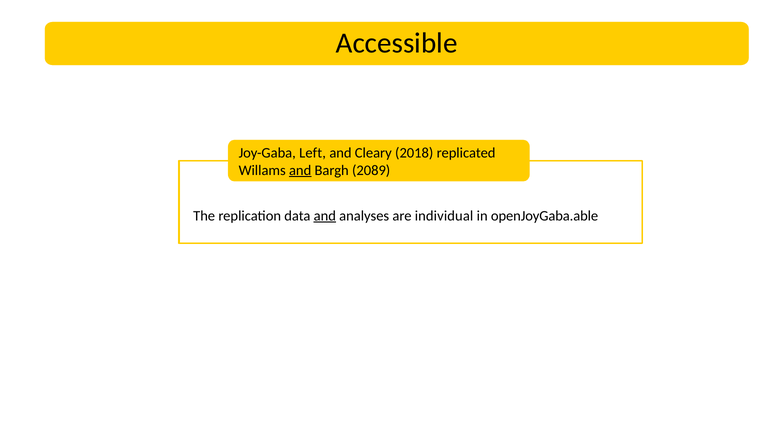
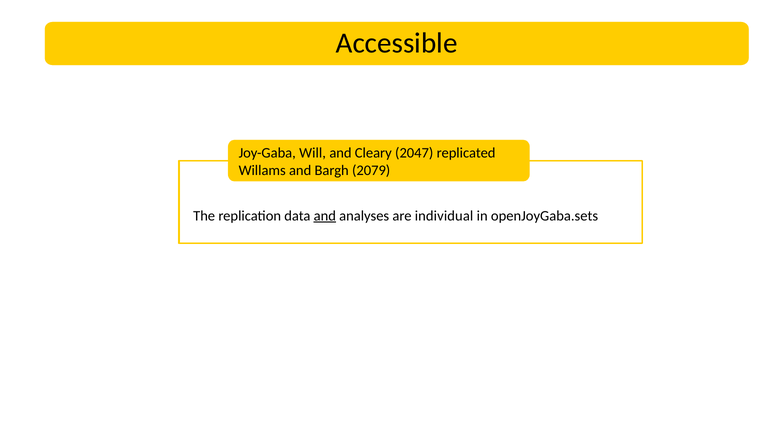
Left: Left -> Will (313, 153)
2018: 2018 -> 2047 (414, 153)
and underline: present -> none (300, 170)
2089: 2089 -> 2079 (371, 170)
openJoyGaba.able: openJoyGaba.able -> openJoyGaba.sets (545, 216)
